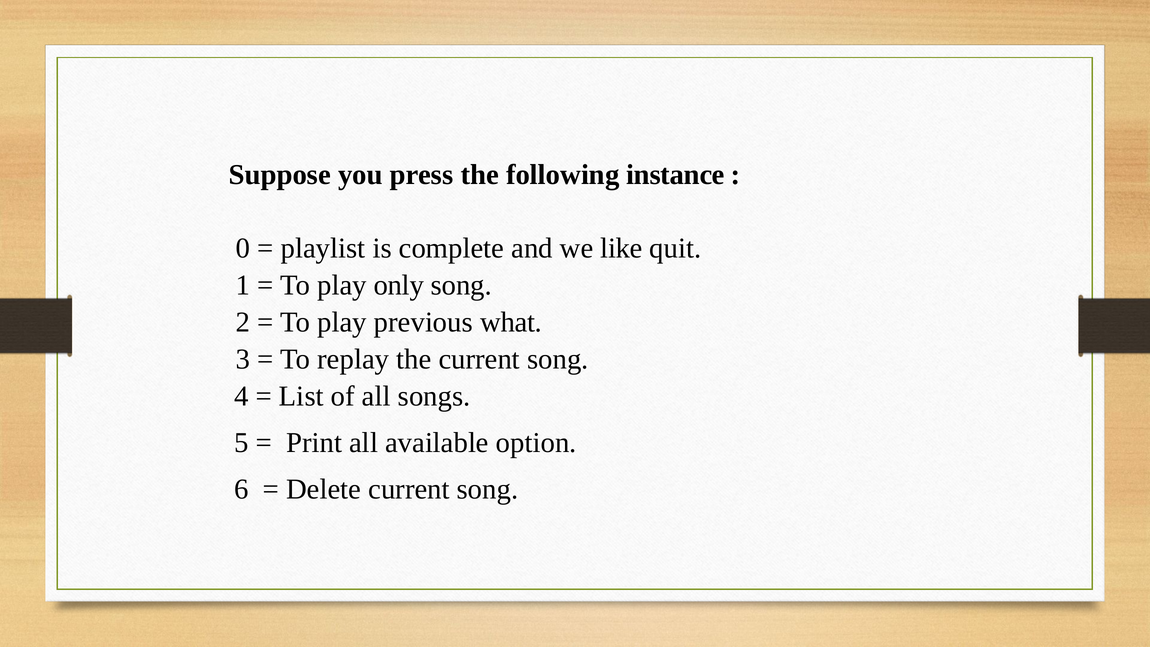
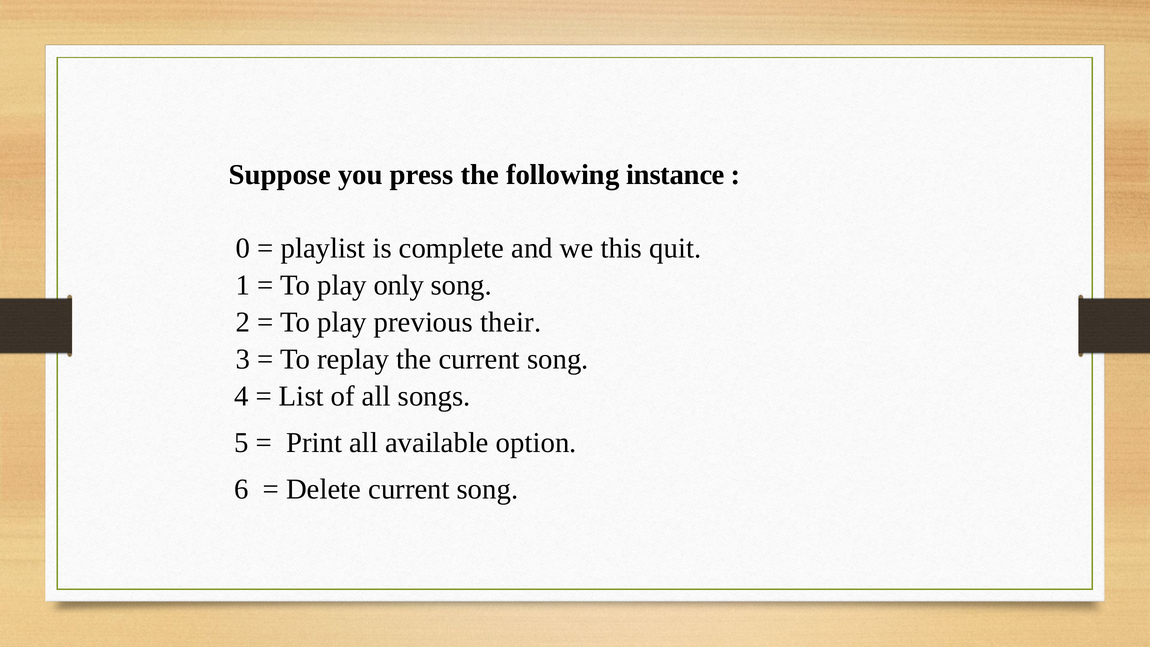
like: like -> this (621, 248)
what: what -> their (511, 322)
